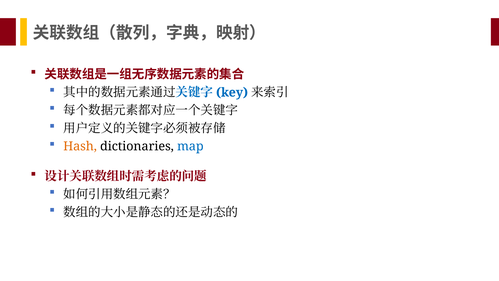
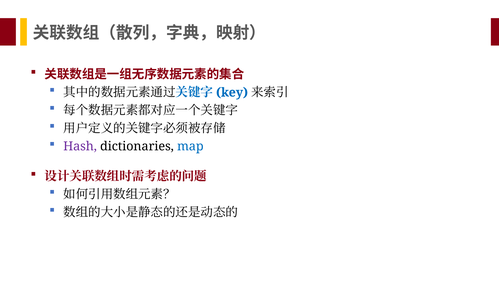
Hash colour: orange -> purple (80, 146)
